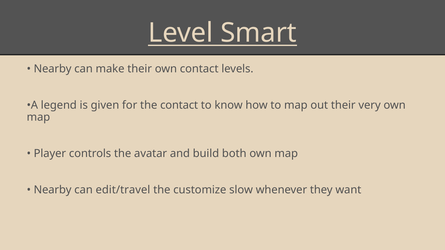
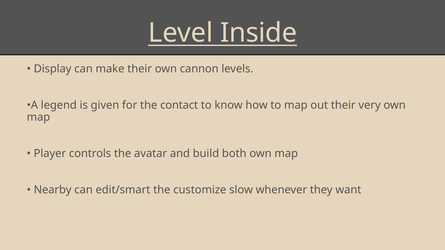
Smart: Smart -> Inside (259, 33)
Nearby: Nearby -> Display (53, 69)
own contact: contact -> cannon (199, 69)
edit/travel: edit/travel -> edit/smart (123, 190)
